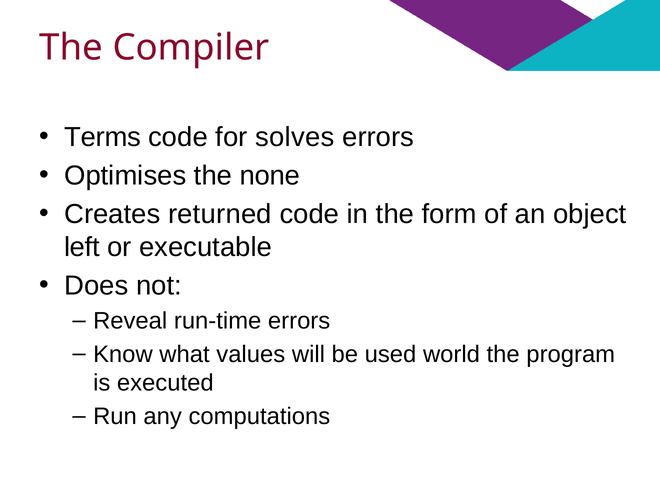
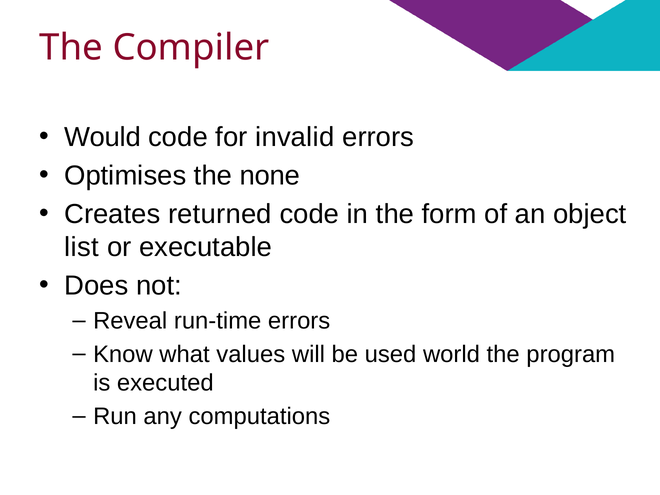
Terms: Terms -> Would (103, 137)
solves: solves -> invalid (295, 137)
left: left -> list (82, 247)
